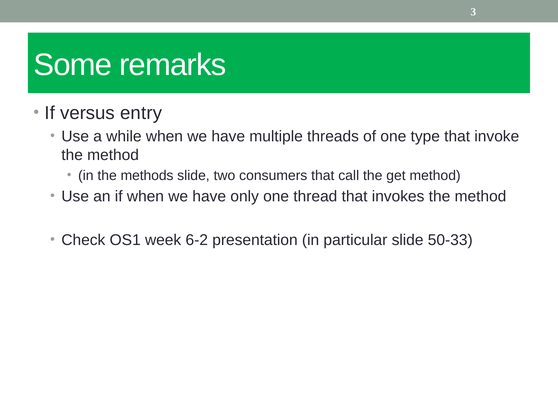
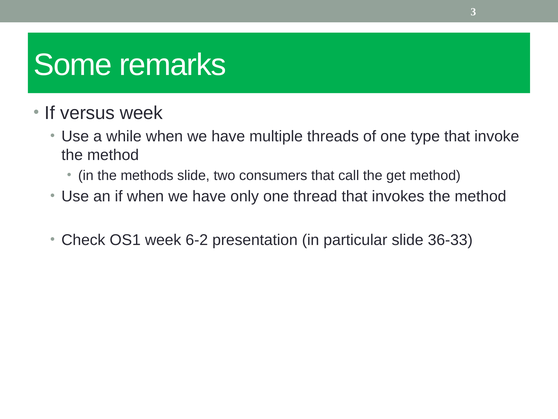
versus entry: entry -> week (141, 113)
50-33: 50-33 -> 36-33 (450, 240)
